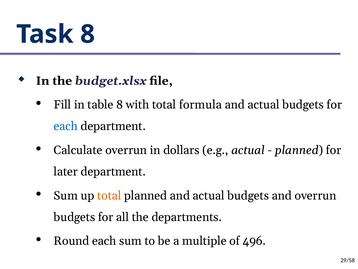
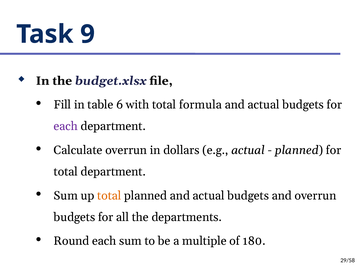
Task 8: 8 -> 9 (88, 34)
table 8: 8 -> 6 (120, 105)
each colour: blue -> purple (66, 126)
later: later -> total (66, 171)
496: 496 -> 180 (254, 241)
